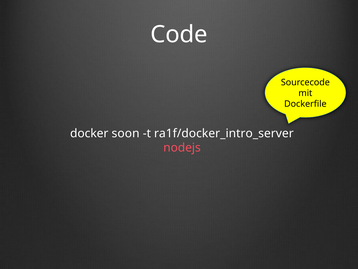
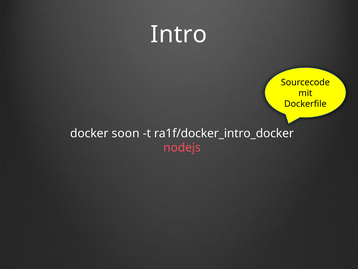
Code: Code -> Intro (179, 34)
ra1f/docker_intro_server: ra1f/docker_intro_server -> ra1f/docker_intro_docker (224, 133)
